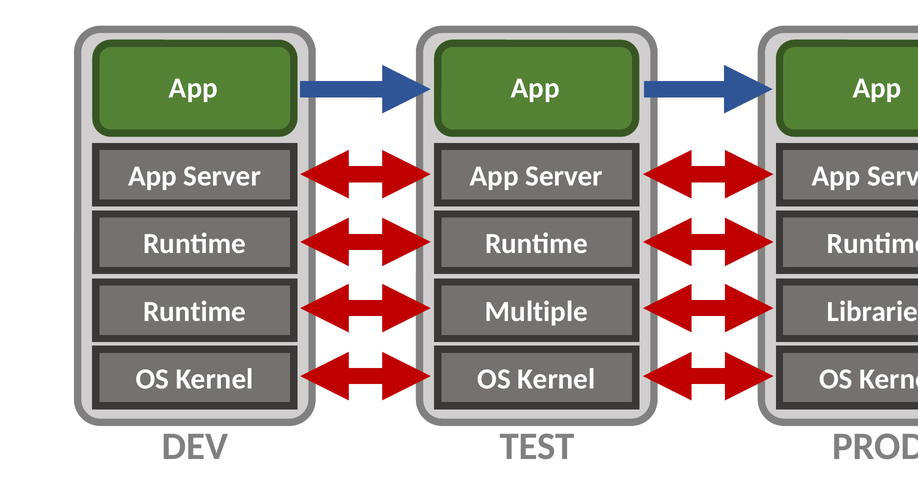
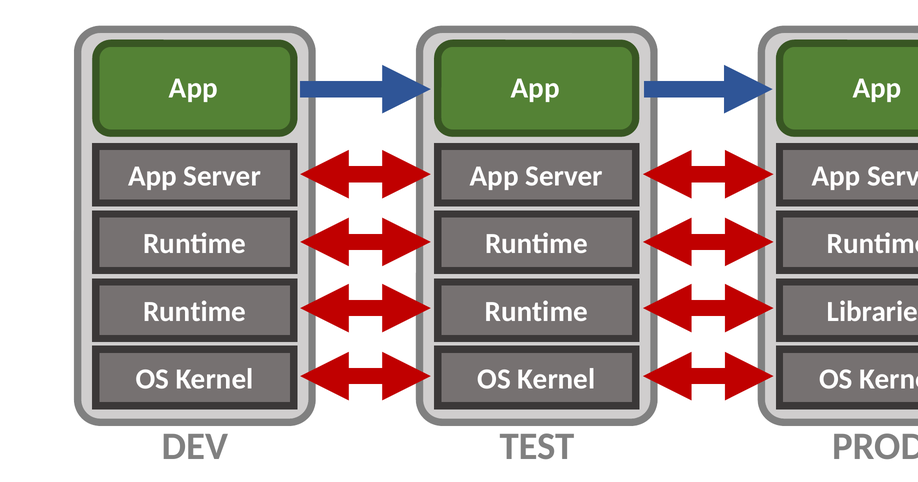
Multiple: Multiple -> Runtime (536, 312)
